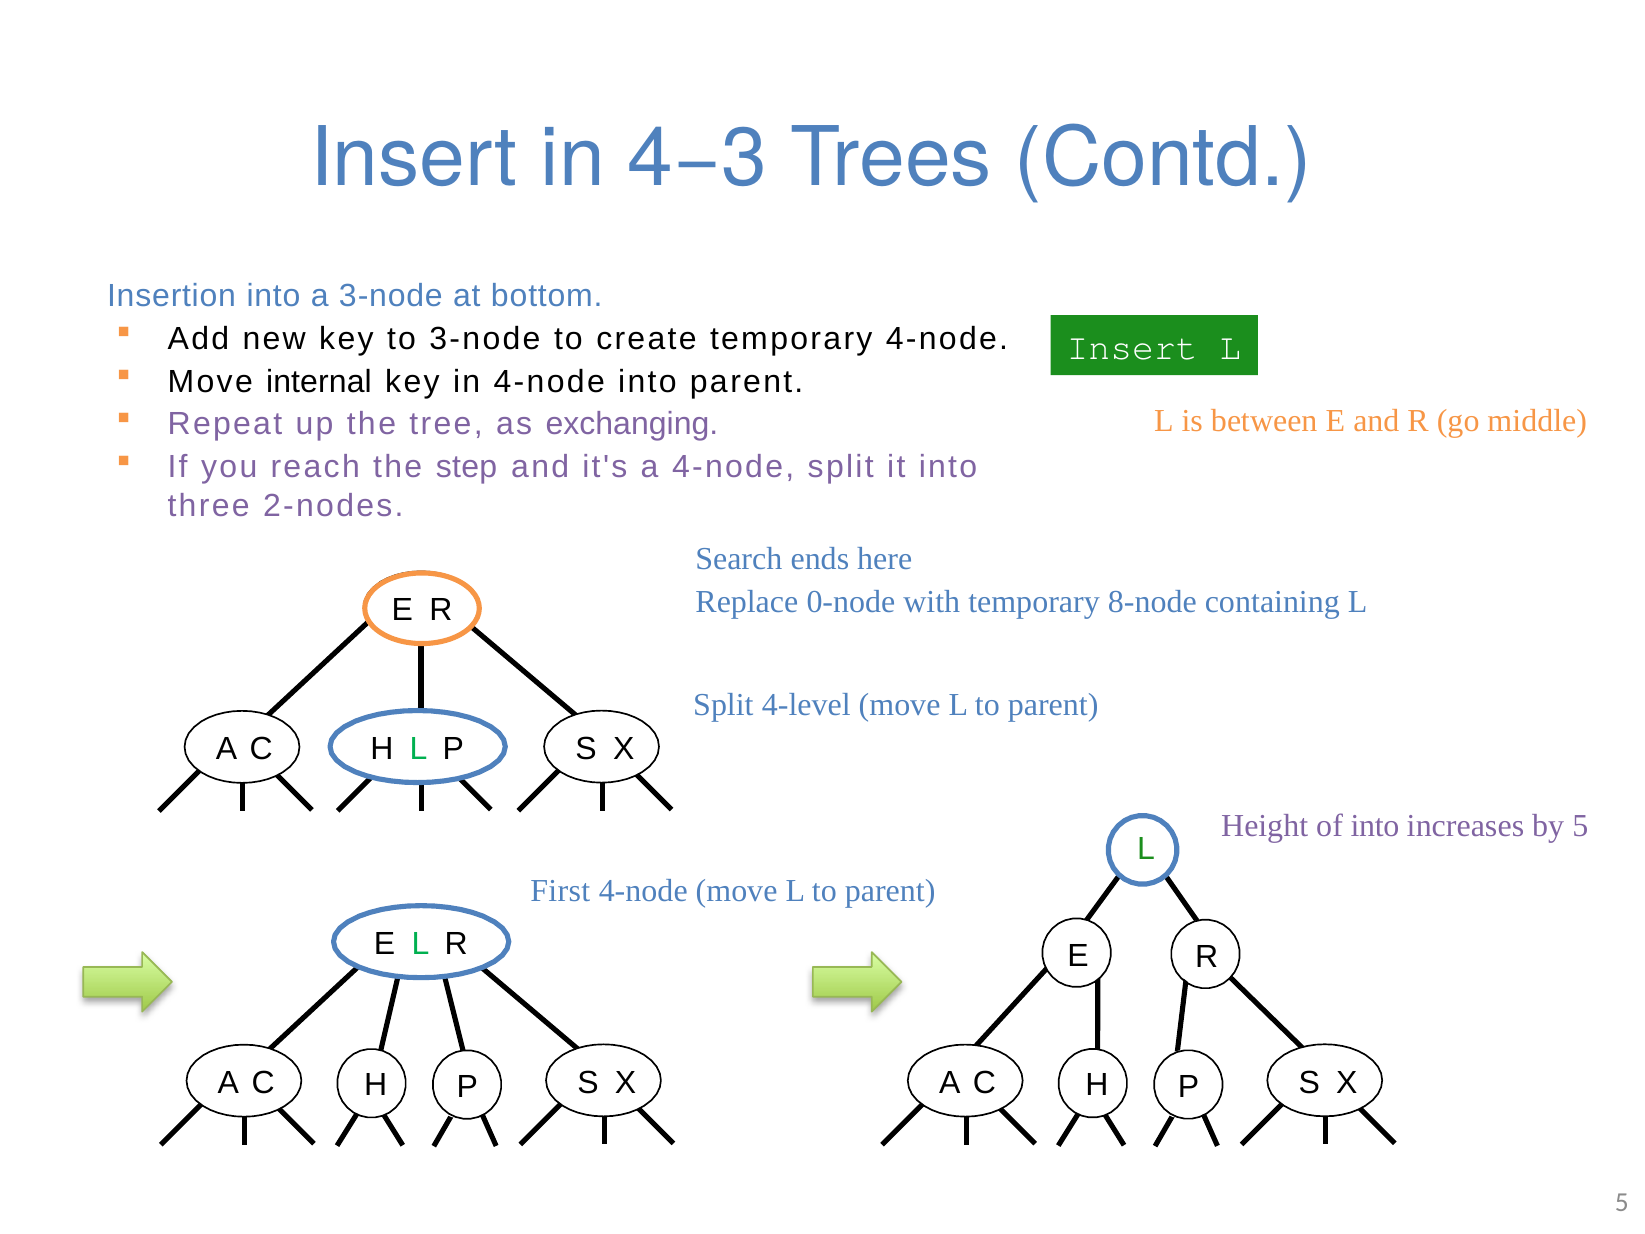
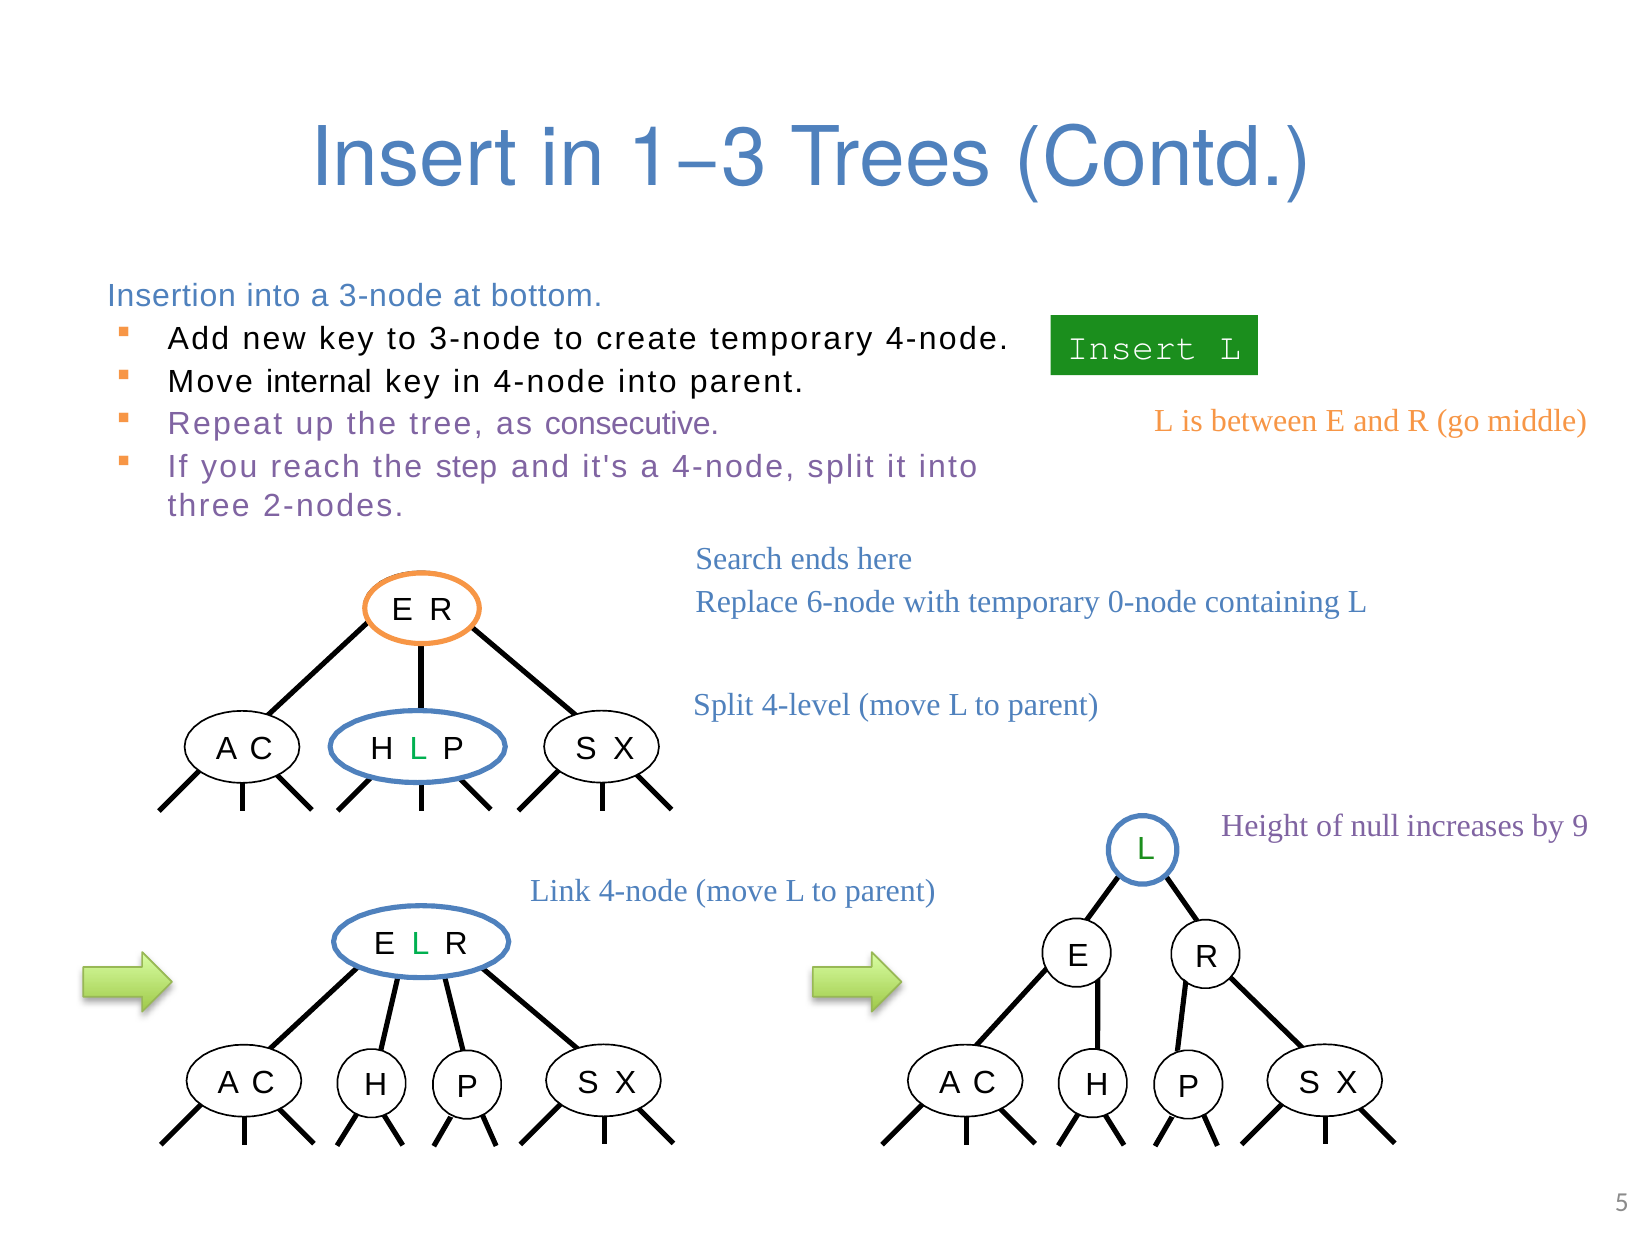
4−3: 4−3 -> 1−3 (697, 158)
exchanging: exchanging -> consecutive (632, 424)
0-node: 0-node -> 6-node (851, 602)
8-node: 8-node -> 0-node (1152, 602)
of into: into -> null (1375, 825)
by 5: 5 -> 9 (1580, 825)
First: First -> Link (560, 891)
